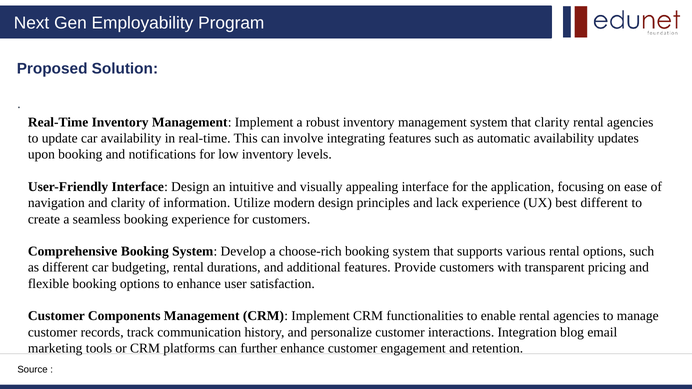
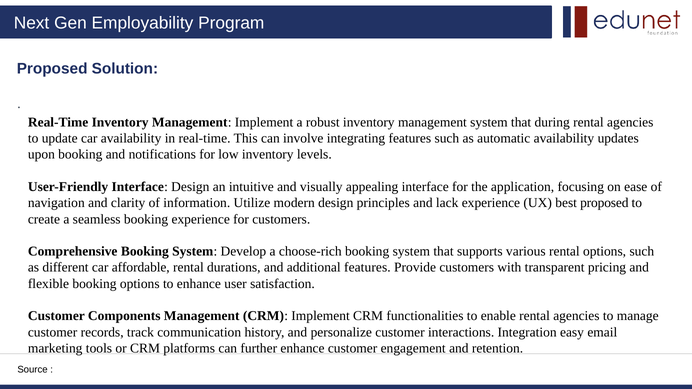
that clarity: clarity -> during (552, 122)
best different: different -> proposed (604, 203)
budgeting: budgeting -> affordable (141, 268)
blog: blog -> easy (572, 332)
